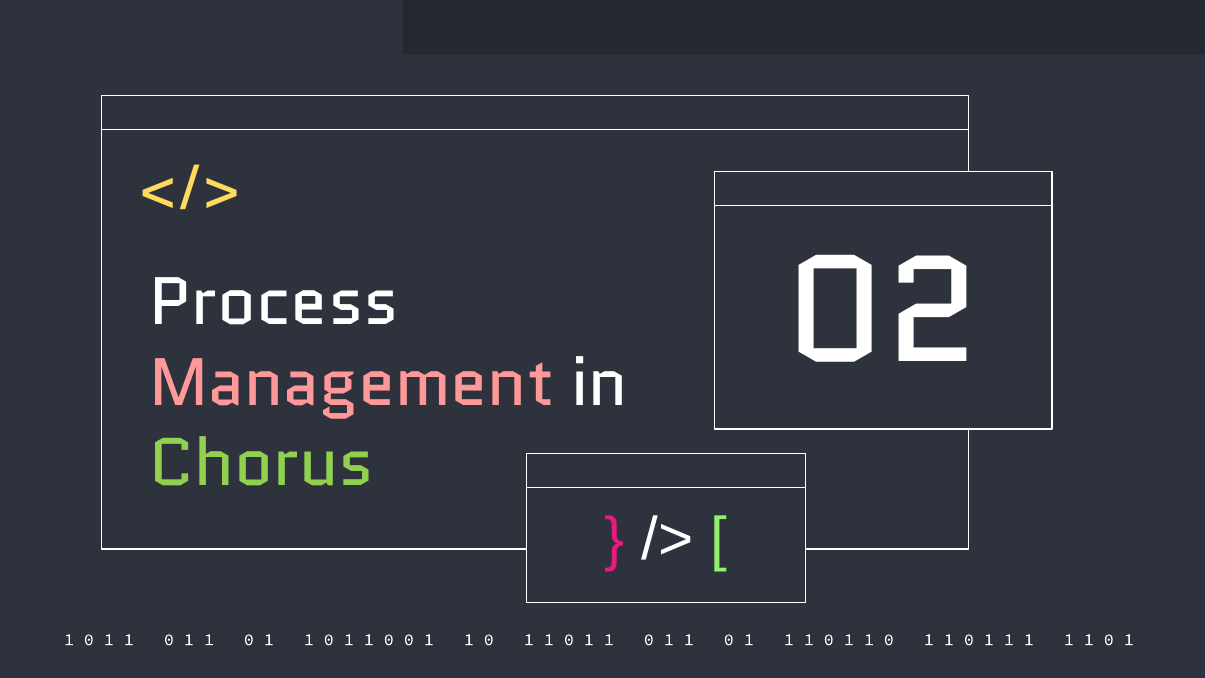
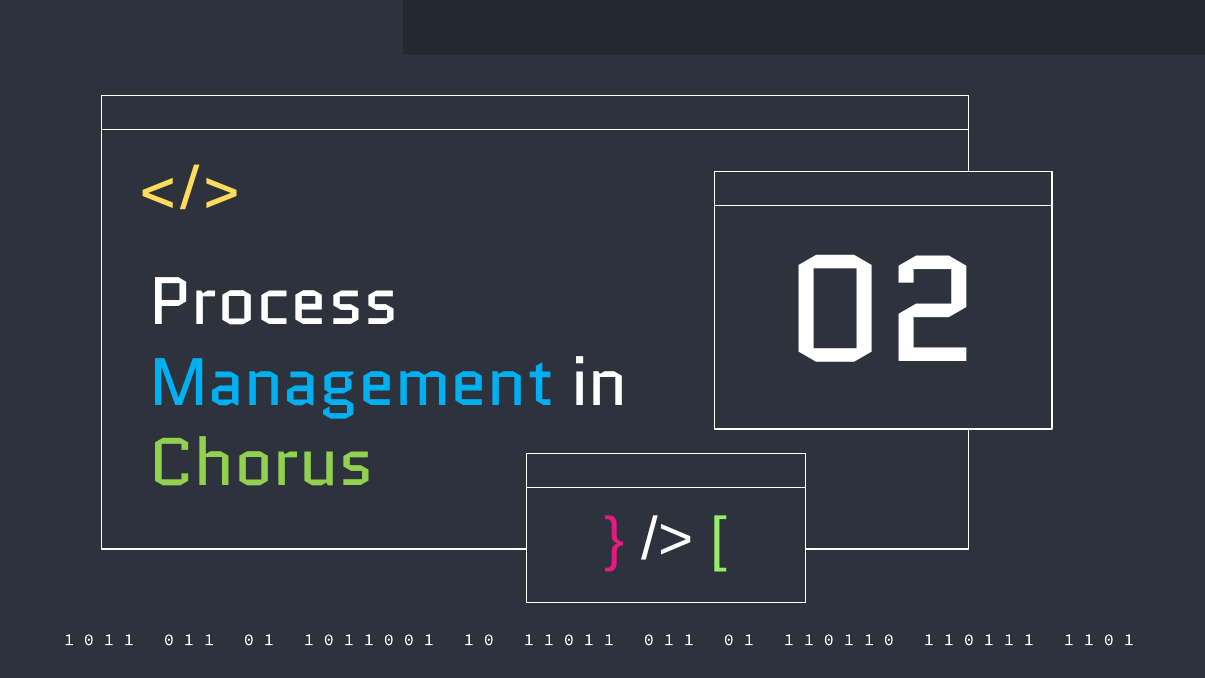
Management colour: pink -> light blue (352, 383)
